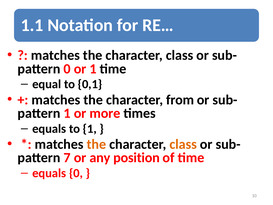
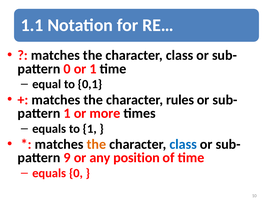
from: from -> rules (180, 100)
class colour: orange -> blue (183, 144)
7: 7 -> 9 (67, 158)
